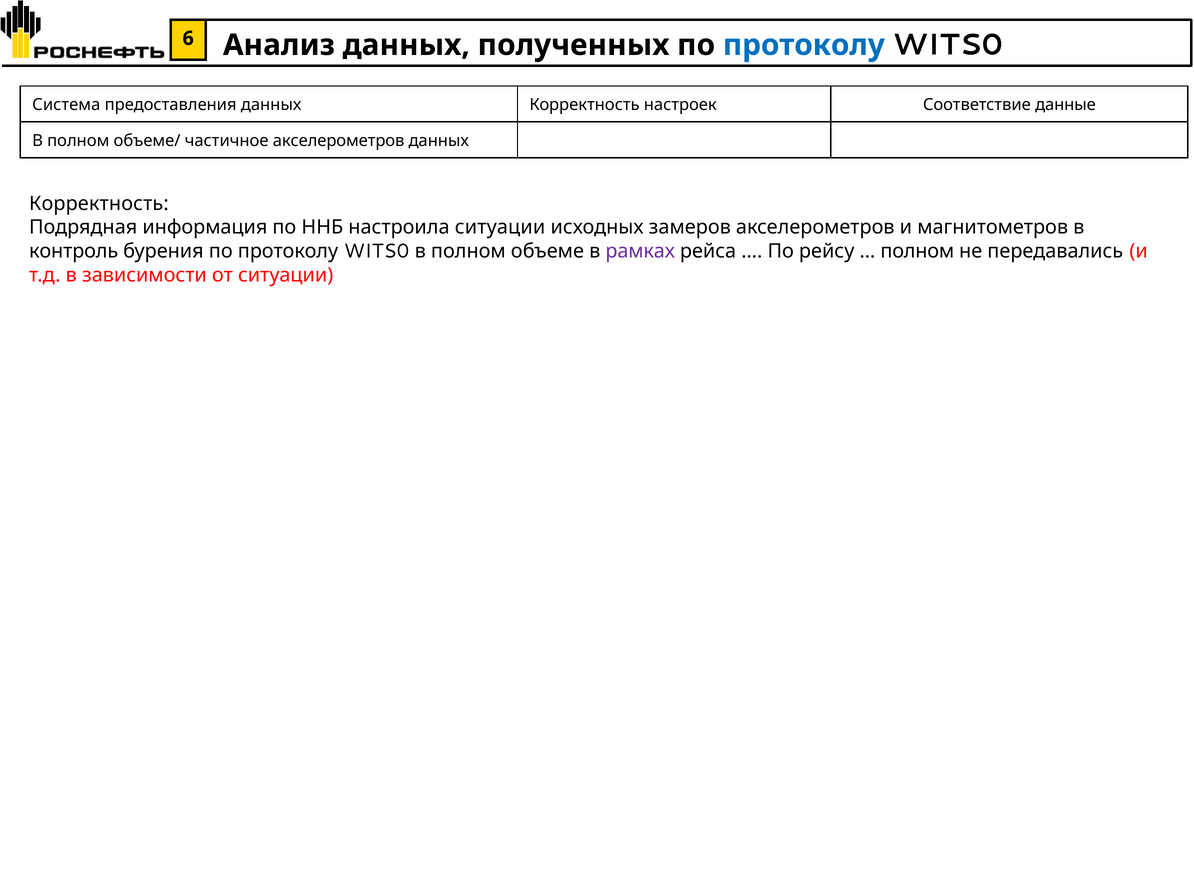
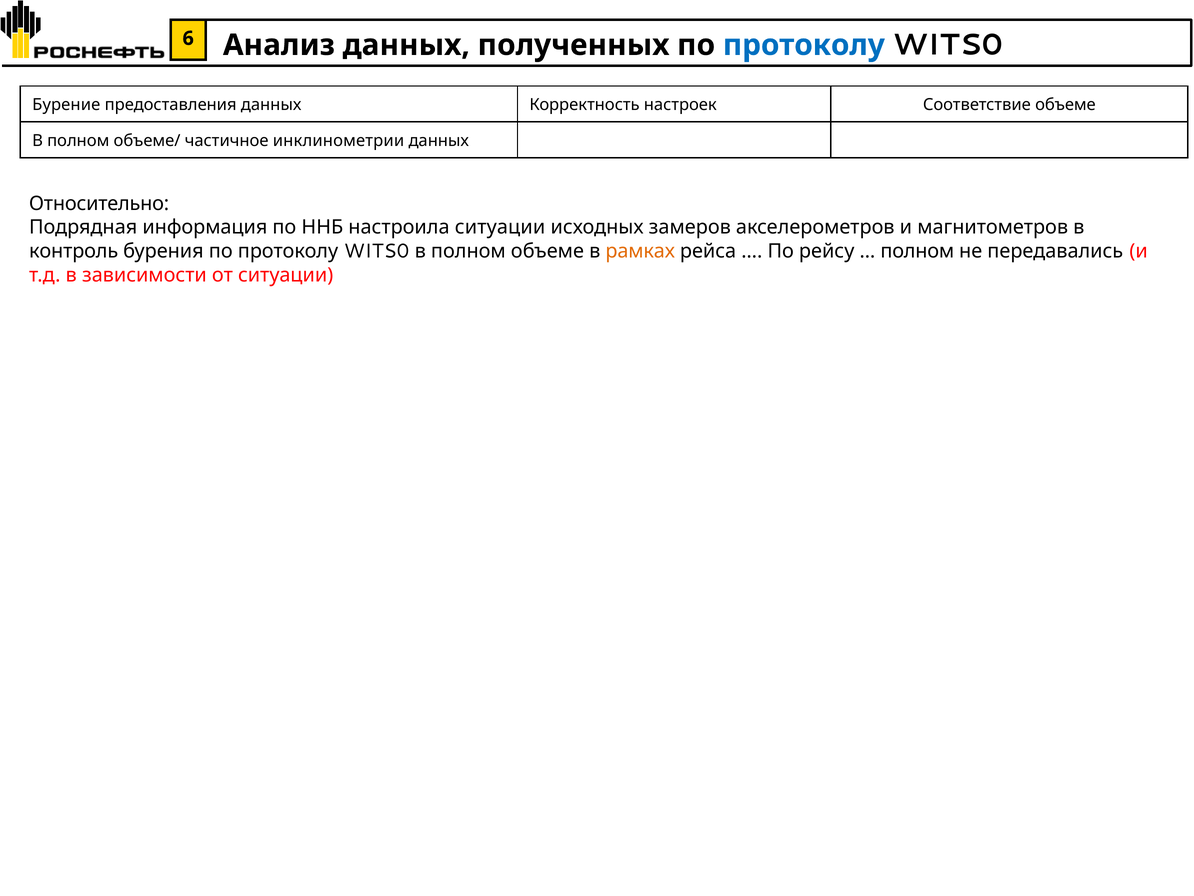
Система: Система -> Бурение (66, 105)
Соответствие данные: данные -> объеме (1065, 105)
частичное акселерометров: акселерометров -> инклинометрии (339, 141)
Корректность: Корректность -> Относительно (99, 203)
рамках colour: purple -> orange (640, 251)
